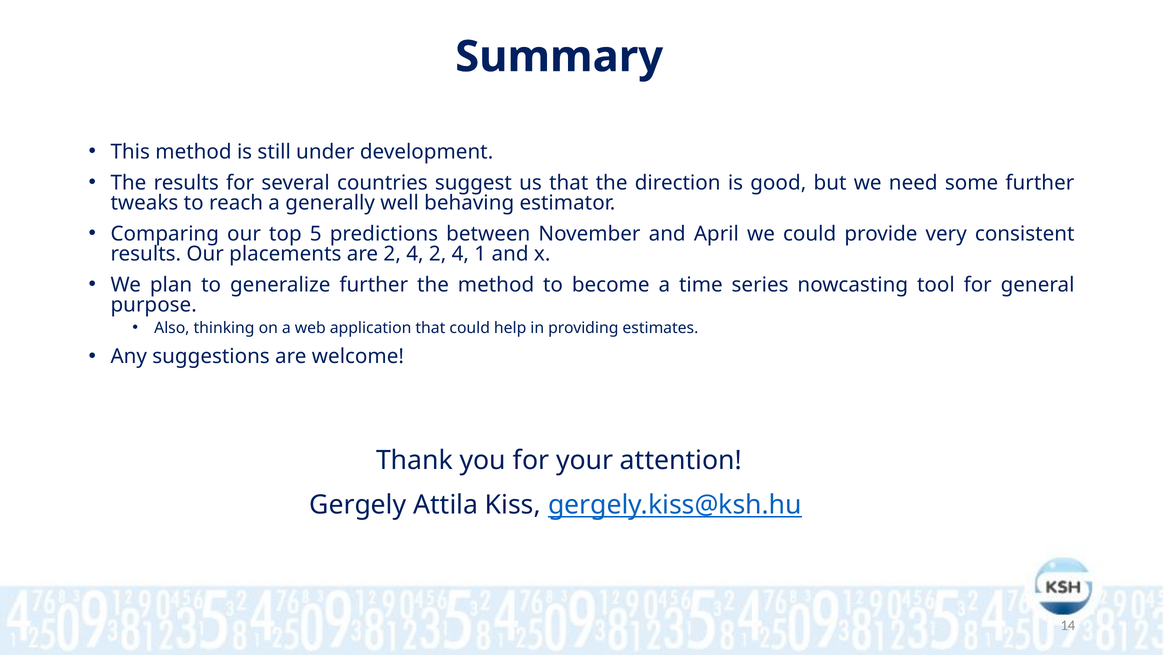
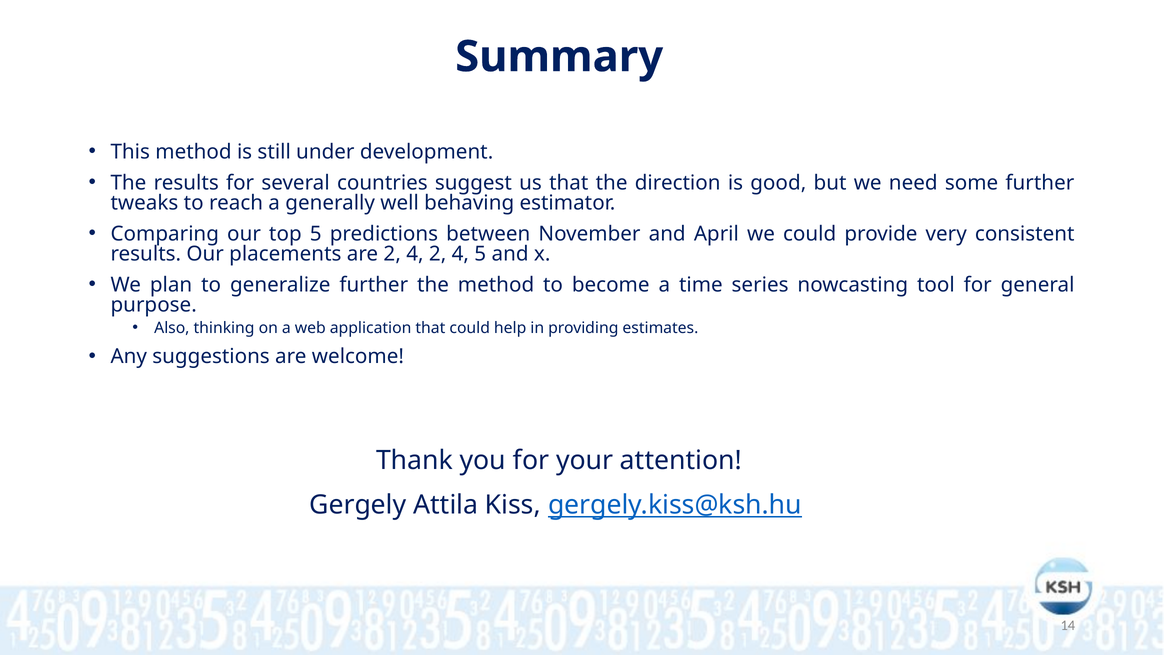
4 1: 1 -> 5 (480, 254)
